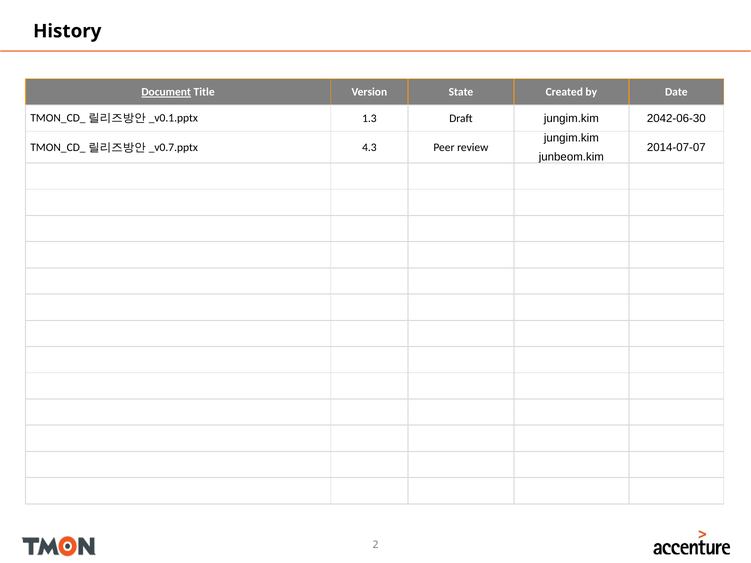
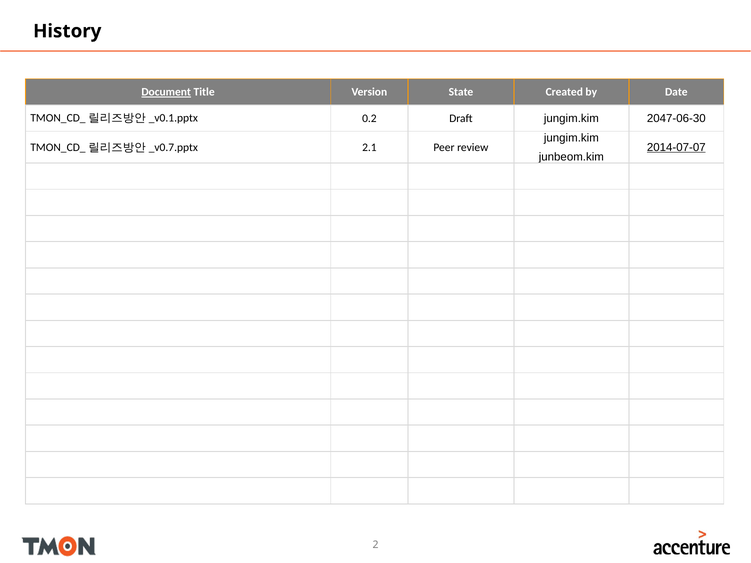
1.3: 1.3 -> 0.2 (369, 118)
2042-06-30: 2042-06-30 -> 2047-06-30 (676, 118)
2014-07-07 underline: none -> present (676, 147)
4.3: 4.3 -> 2.1 (369, 147)
